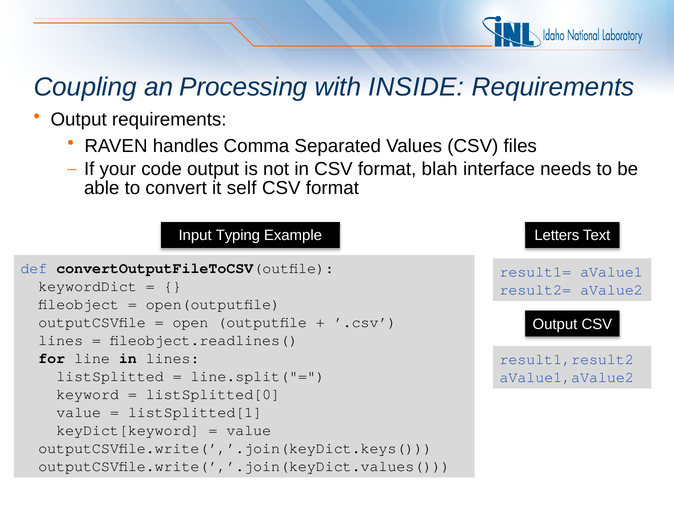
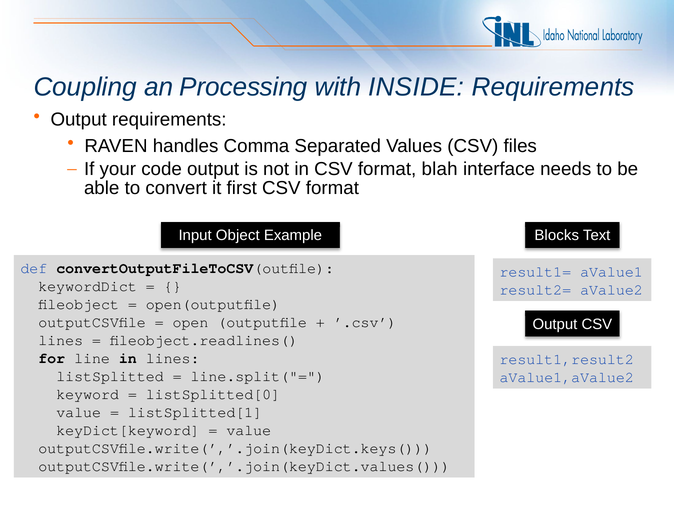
self: self -> first (242, 188)
Typing: Typing -> Object (238, 235)
Letters: Letters -> Blocks (557, 235)
